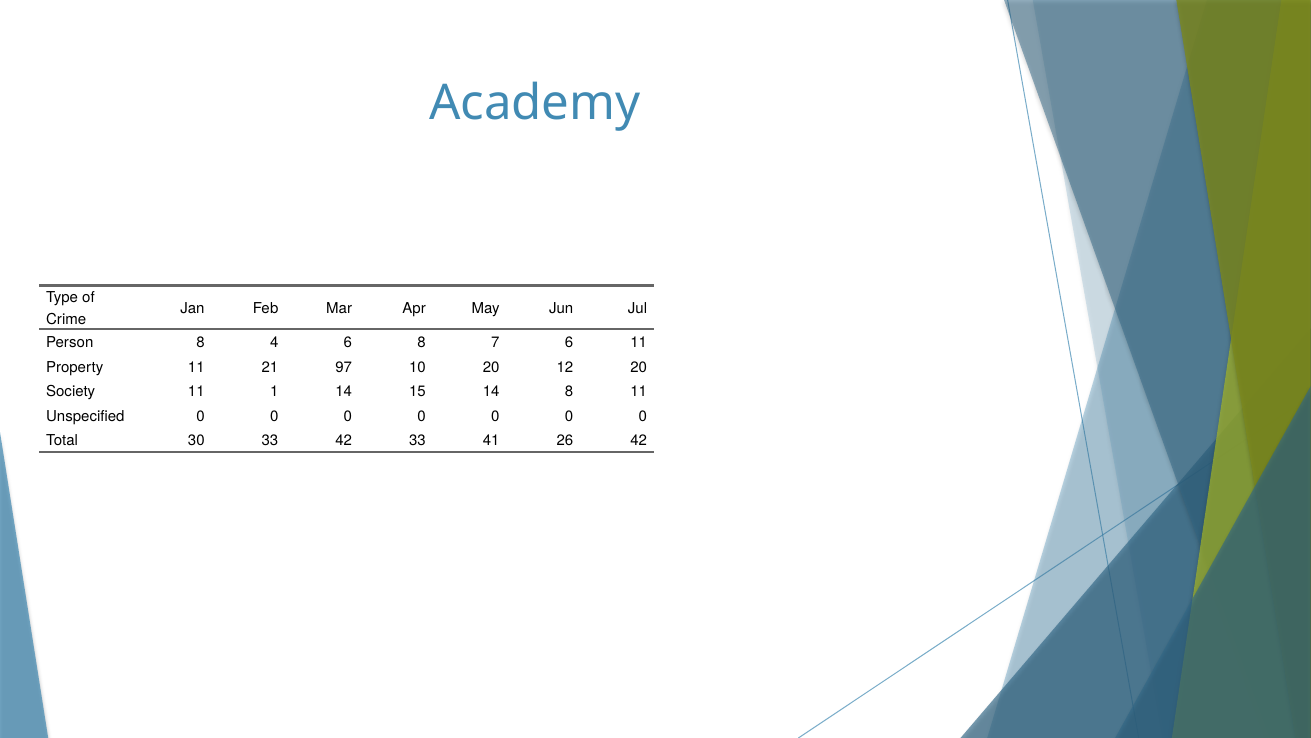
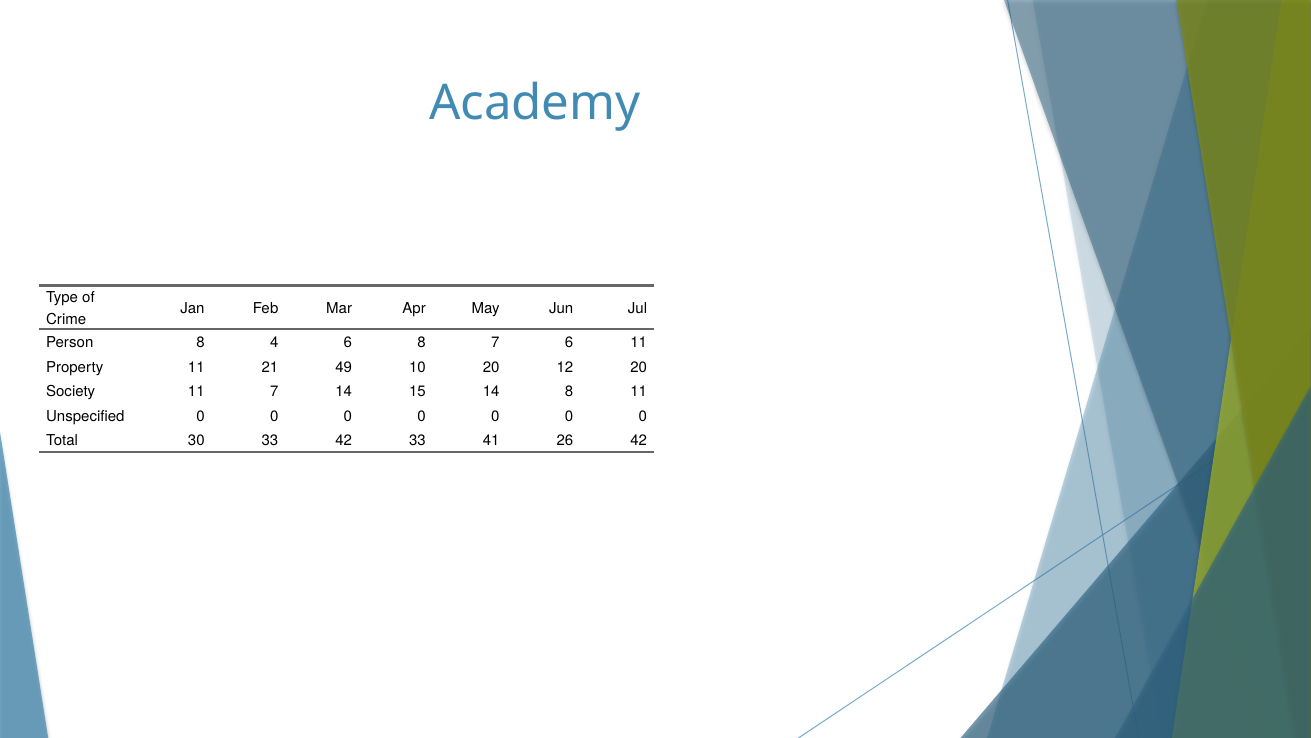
97: 97 -> 49 (344, 367)
11 1: 1 -> 7 (274, 392)
